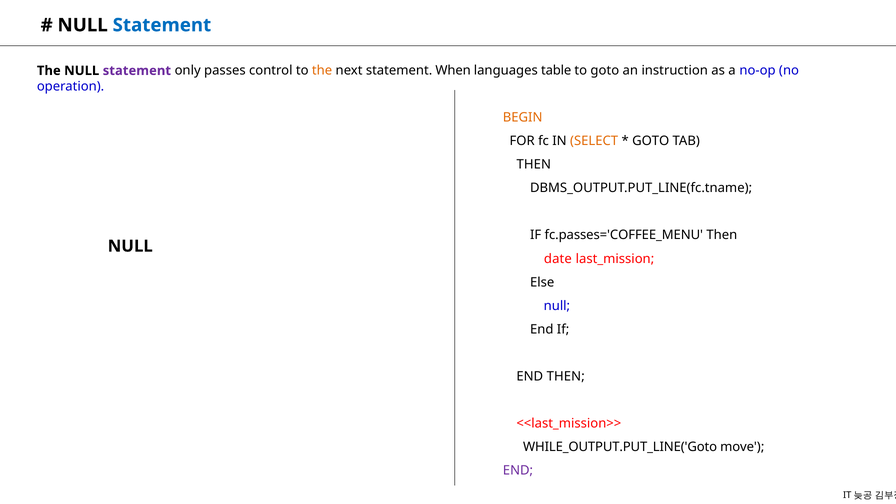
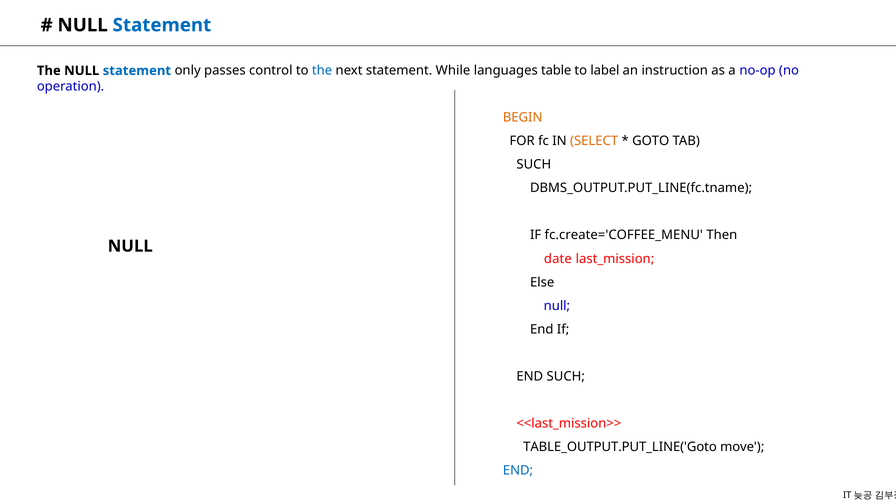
statement colour: purple -> blue (137, 71)
the colour: orange -> blue (322, 71)
When: When -> While (453, 71)
to goto: goto -> label (605, 71)
THEN: THEN -> SUCH (534, 165)
fc.passes='COFFEE_MENU: fc.passes='COFFEE_MENU -> fc.create='COFFEE_MENU (624, 235)
END THEN: THEN -> SUCH (566, 376)
WHILE_OUTPUT.PUT_LINE('Goto: WHILE_OUTPUT.PUT_LINE('Goto -> TABLE_OUTPUT.PUT_LINE('Goto (620, 447)
END colour: purple -> blue (518, 470)
